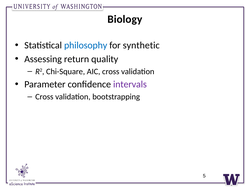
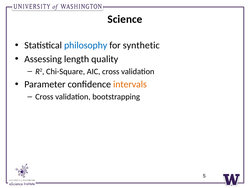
Biology: Biology -> Science (125, 19)
return: return -> length (77, 59)
intervals colour: purple -> orange (130, 84)
